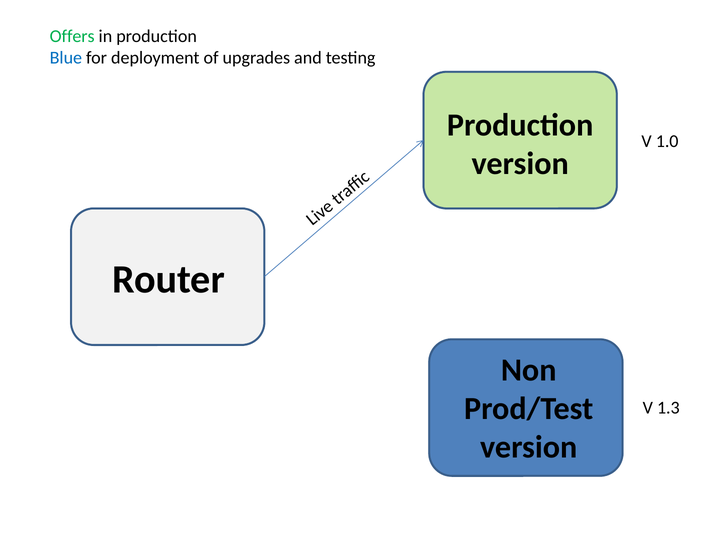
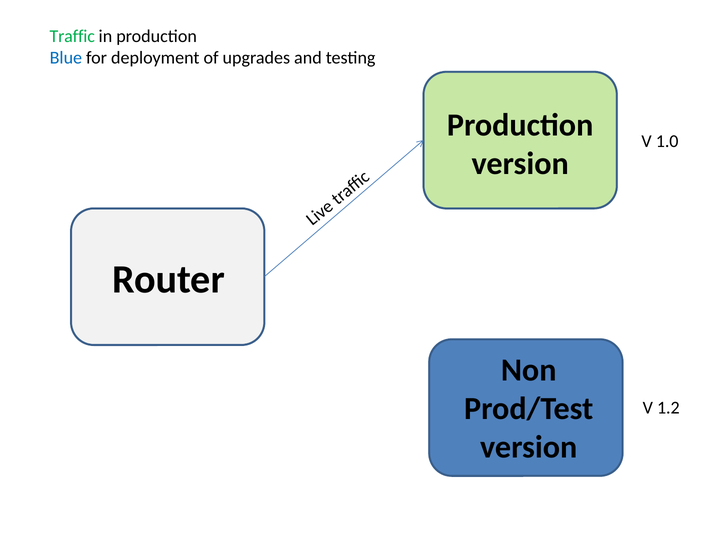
Offers: Offers -> Traffic (72, 36)
1.3: 1.3 -> 1.2 (668, 408)
